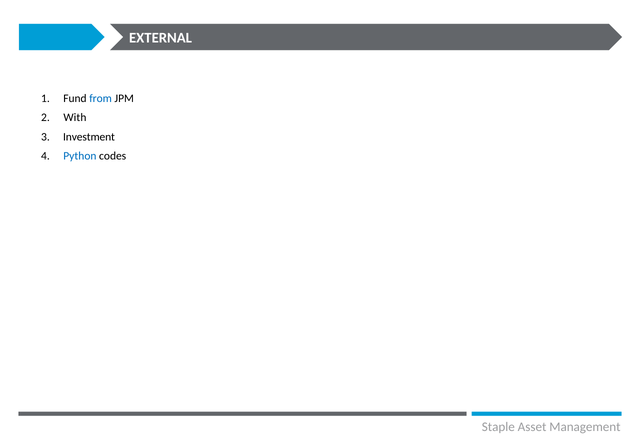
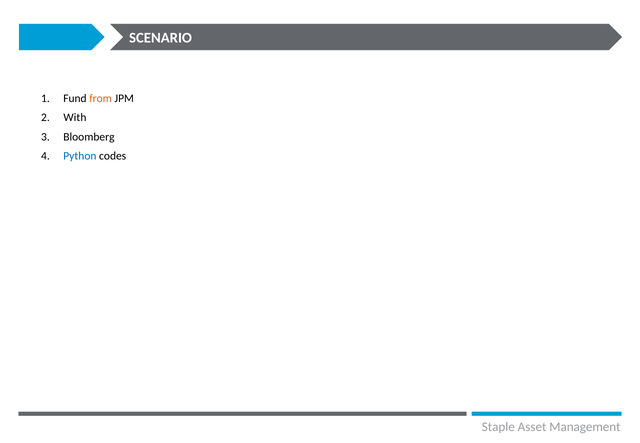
EXTERNAL: EXTERNAL -> SCENARIO (160, 38)
from colour: blue -> orange (101, 99)
Investment: Investment -> Bloomberg (89, 137)
